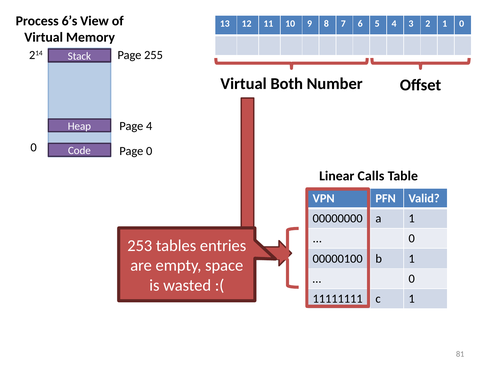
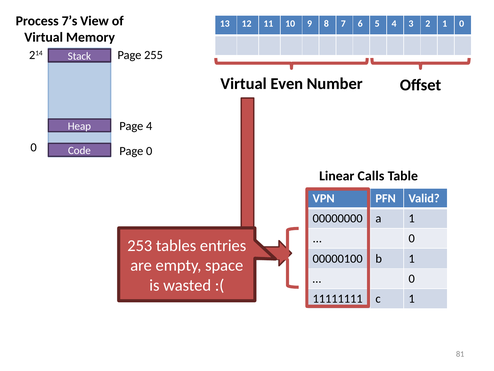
6’s: 6’s -> 7’s (70, 21)
Both: Both -> Even (287, 84)
